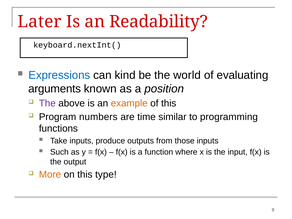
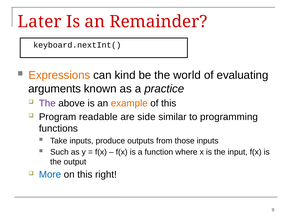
Readability: Readability -> Remainder (158, 22)
Expressions colour: blue -> orange (59, 75)
position: position -> practice (164, 89)
numbers: numbers -> readable (98, 117)
time: time -> side (146, 117)
More colour: orange -> blue (50, 175)
type: type -> right (106, 175)
